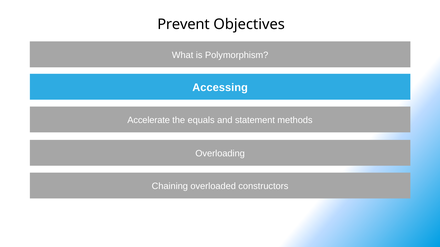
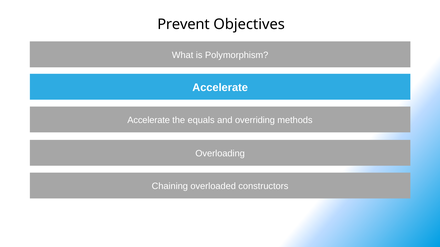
Accessing: Accessing -> Accelerate (220, 88)
statement: statement -> overriding (255, 120)
